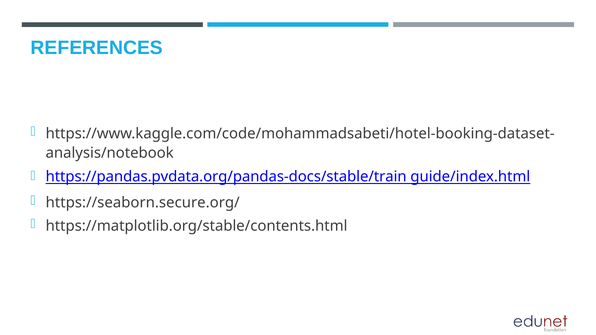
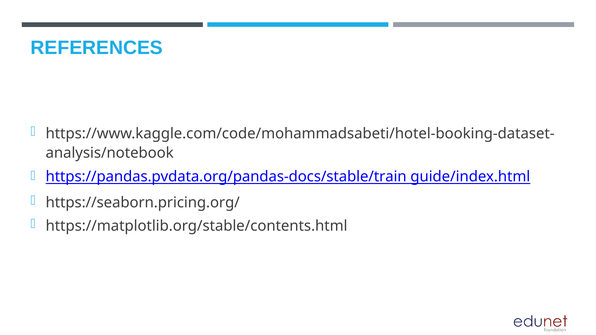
https://seaborn.secure.org/: https://seaborn.secure.org/ -> https://seaborn.pricing.org/ (143, 203)
